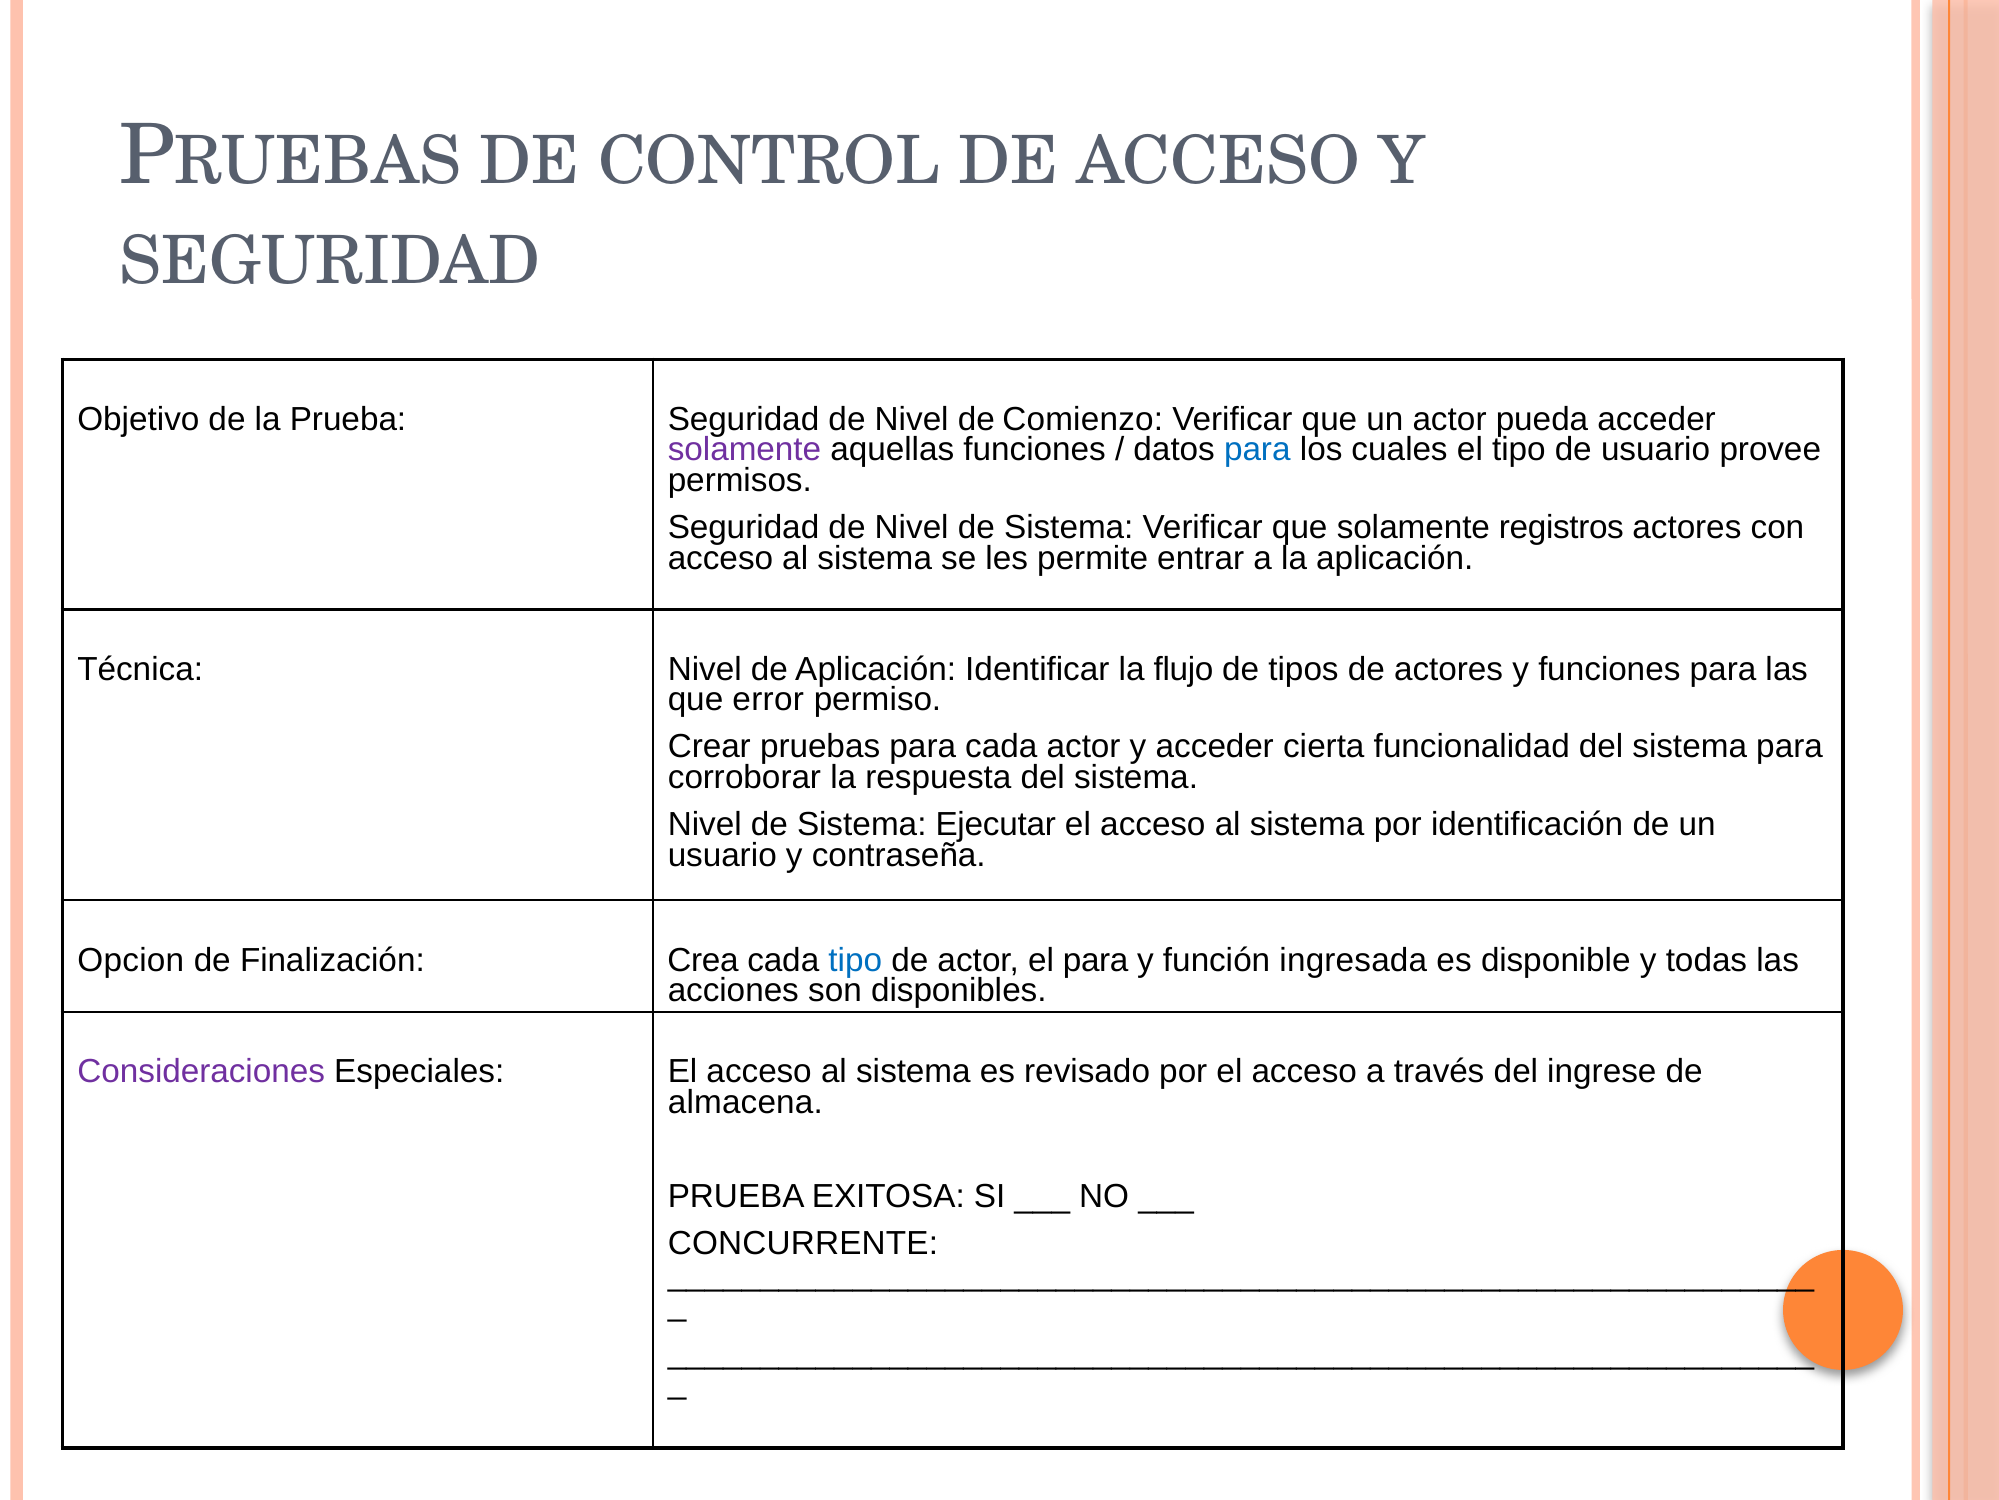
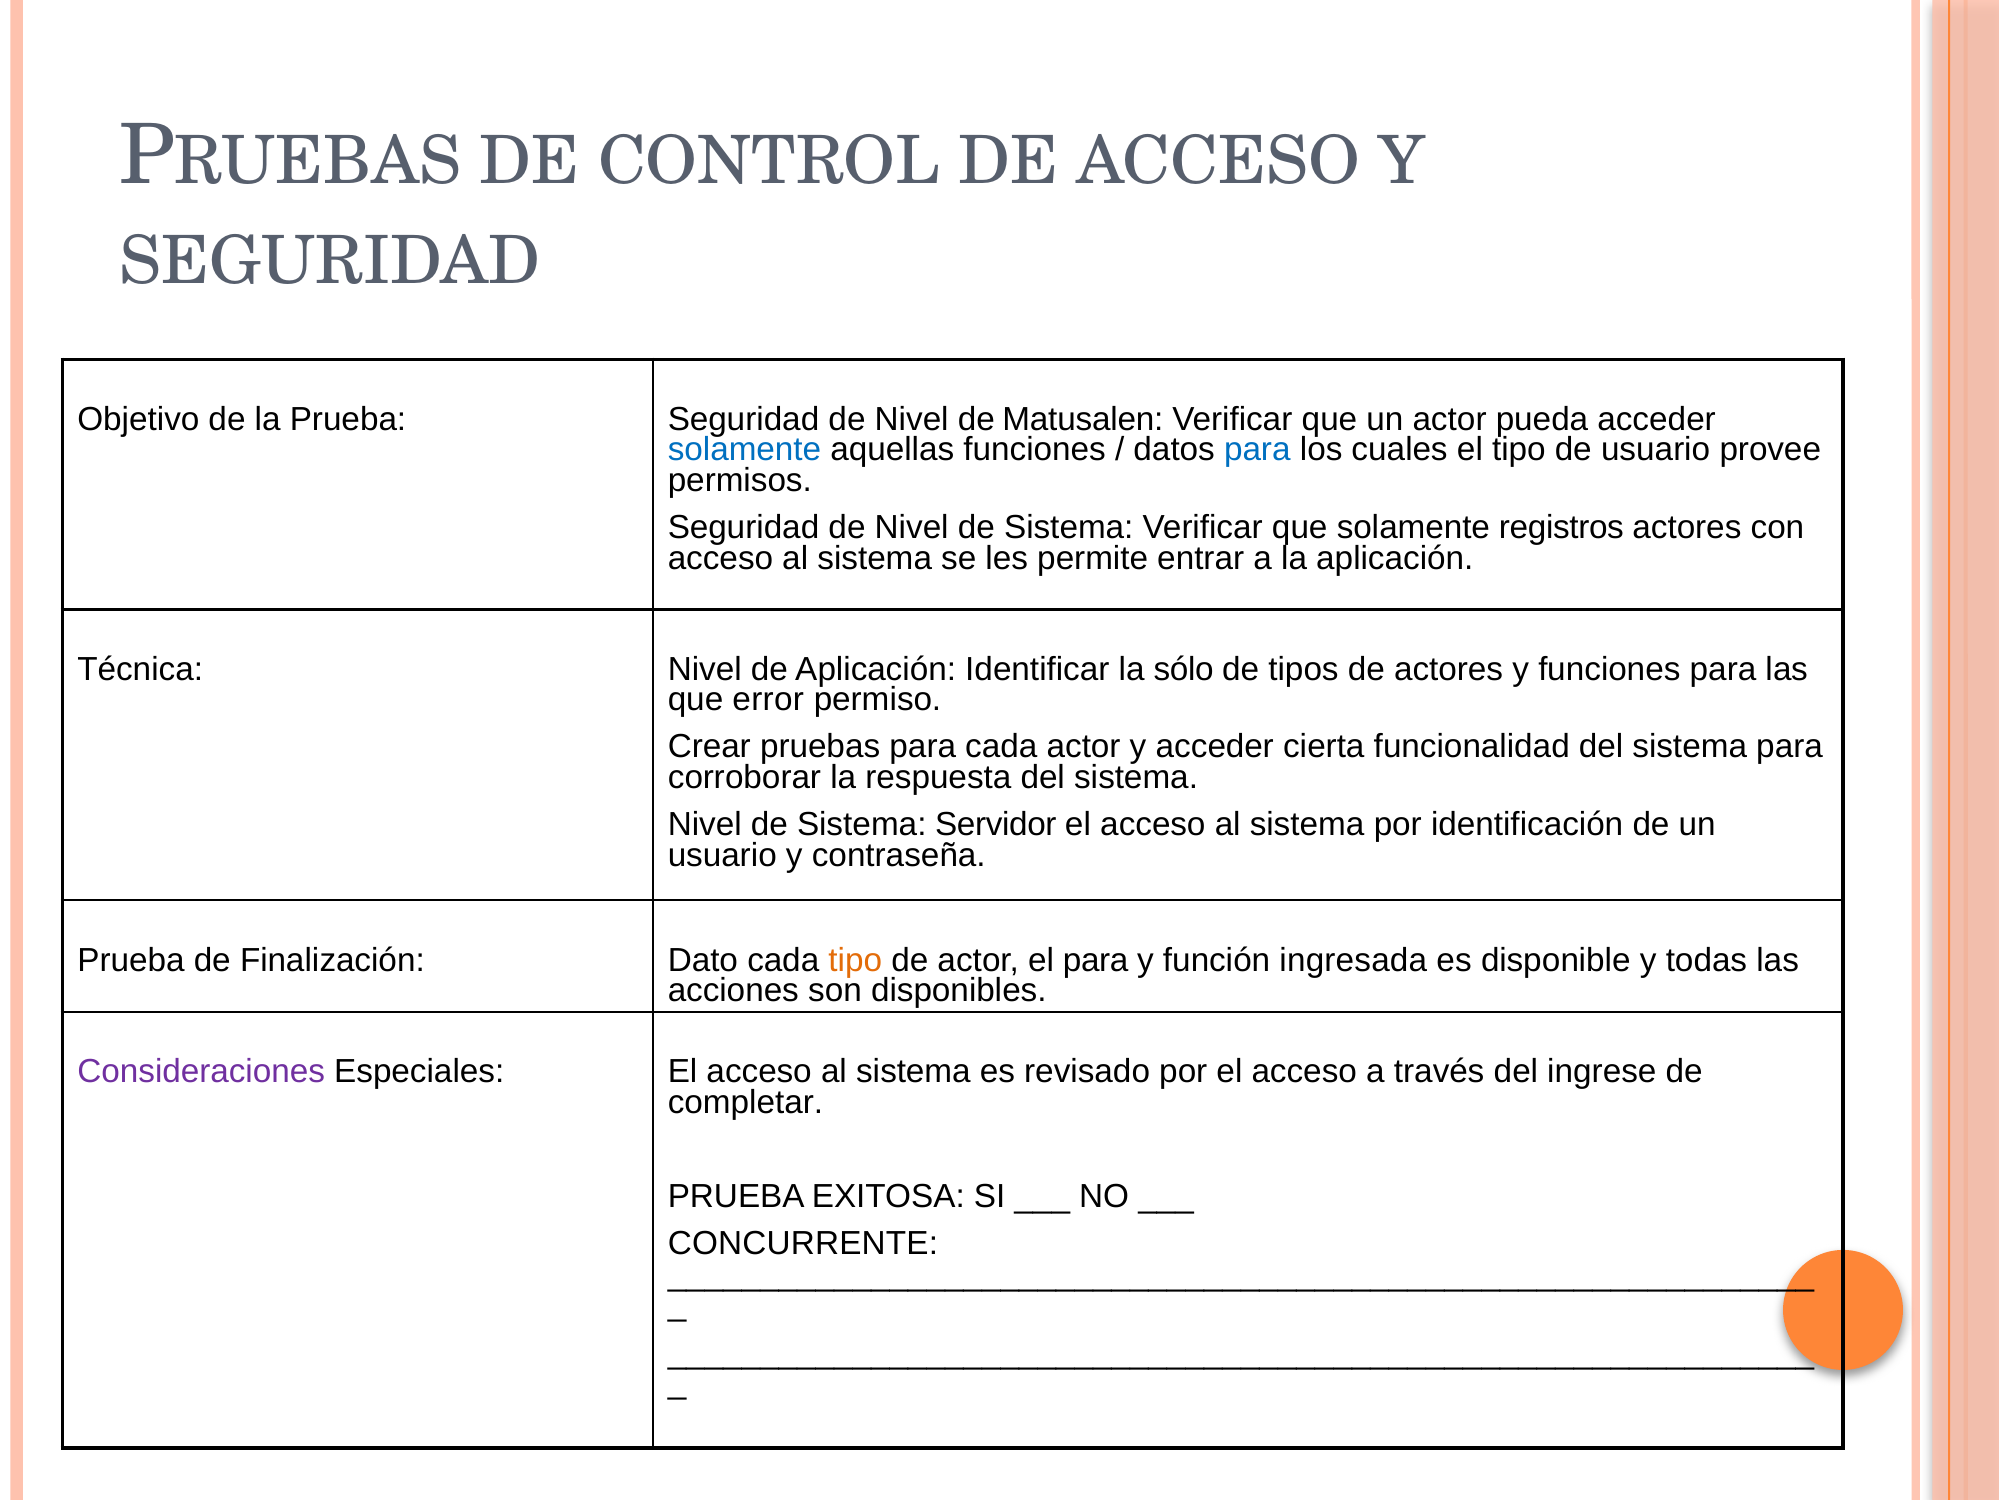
Comienzo: Comienzo -> Matusalen (1083, 419)
solamente colour: purple -> blue (744, 449)
flujo: flujo -> sólo (1184, 669)
Ejecutar: Ejecutar -> Servidor (996, 824)
Opcion: Opcion -> Prueba (131, 960)
Crea: Crea -> Dato (703, 960)
tipo colour: blue -> orange (855, 960)
almacena: almacena -> completar (745, 1102)
